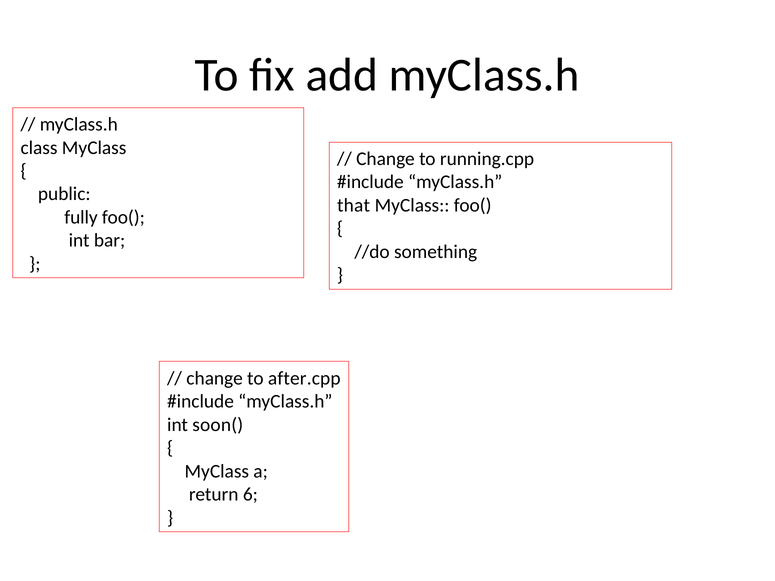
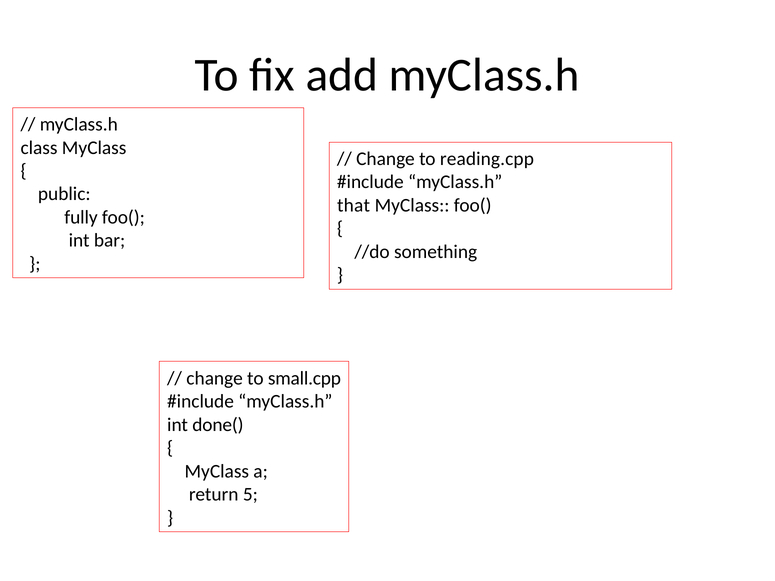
running.cpp: running.cpp -> reading.cpp (487, 159)
after.cpp: after.cpp -> small.cpp (304, 378)
soon(: soon( -> done( (218, 425)
6: 6 -> 5 (250, 495)
